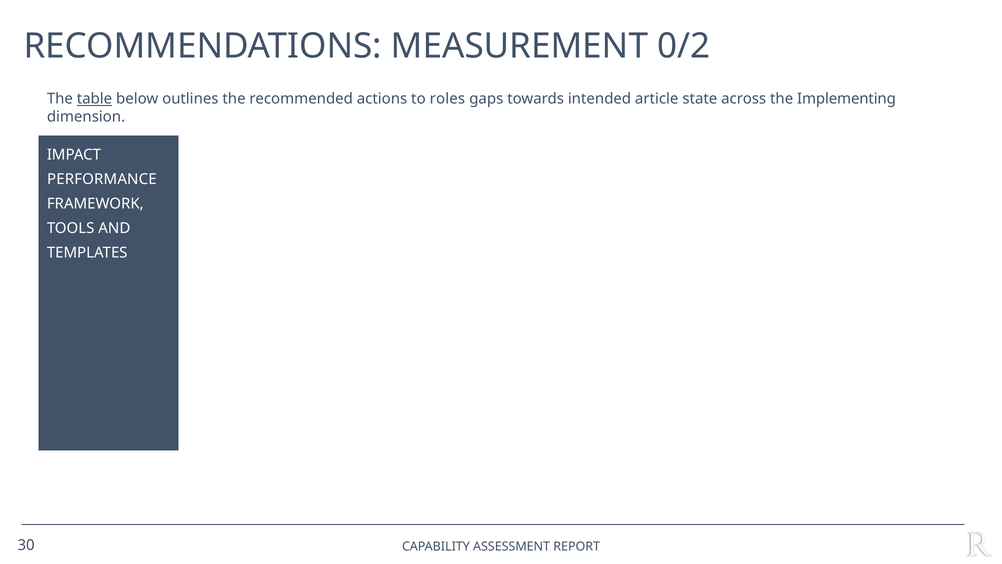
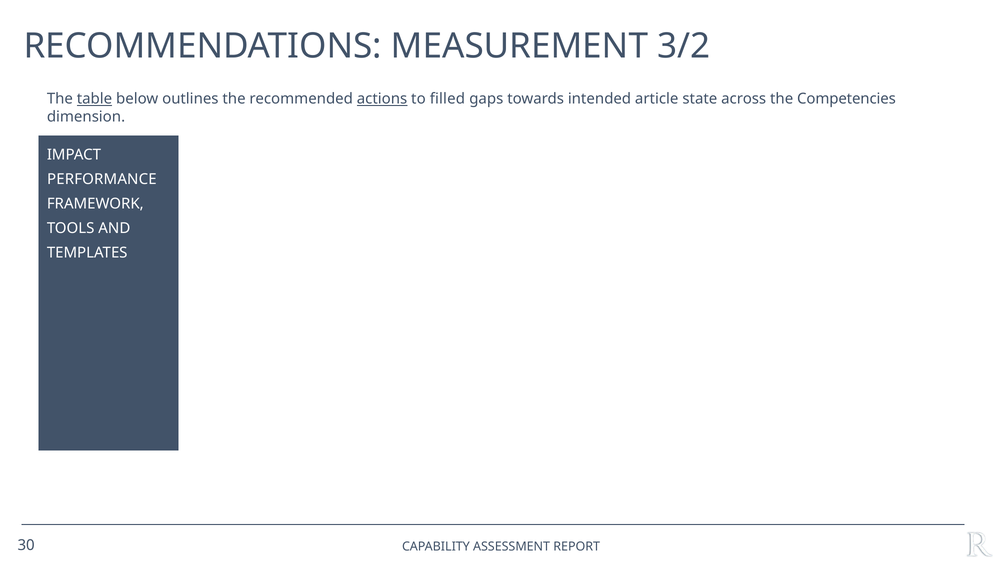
0/2: 0/2 -> 3/2 (684, 46)
actions underline: none -> present (382, 99)
roles: roles -> filled (447, 99)
Implementing: Implementing -> Competencies (846, 99)
